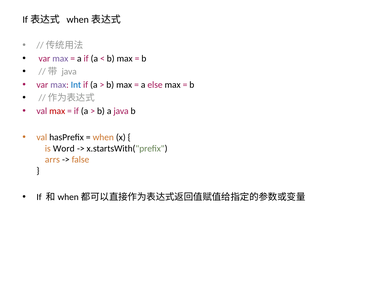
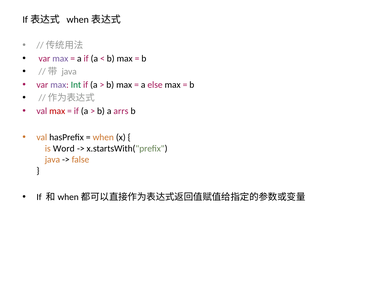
Int colour: blue -> green (76, 85)
a java: java -> arrs (121, 111)
arrs: arrs -> java (52, 159)
